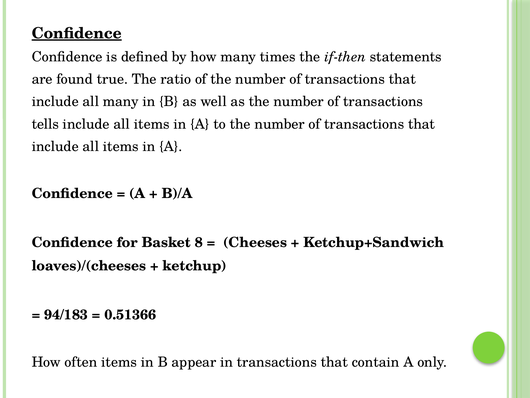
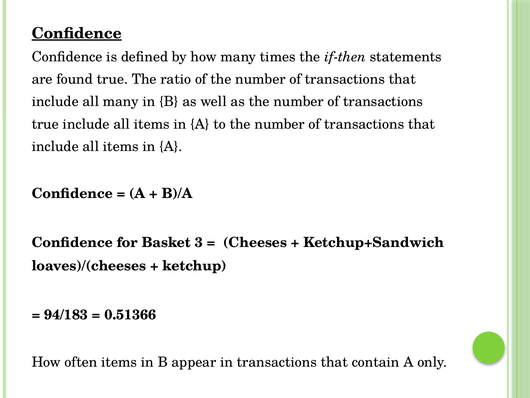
tells: tells -> true (45, 124)
8: 8 -> 3 (199, 242)
